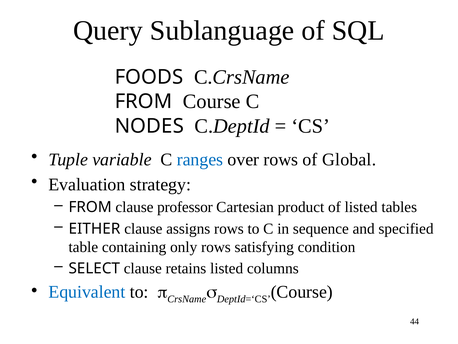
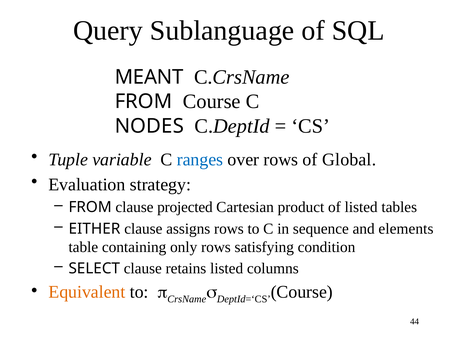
FOODS: FOODS -> MEANT (149, 77)
professor: professor -> projected (185, 207)
specified: specified -> elements (406, 228)
Equivalent colour: blue -> orange (87, 292)
